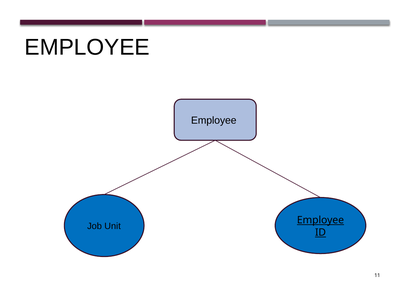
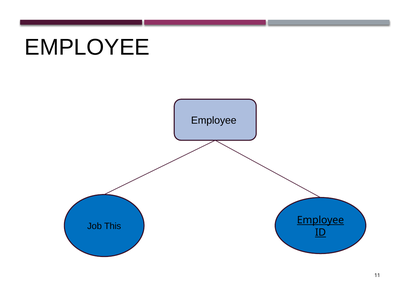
Unit: Unit -> This (113, 226)
